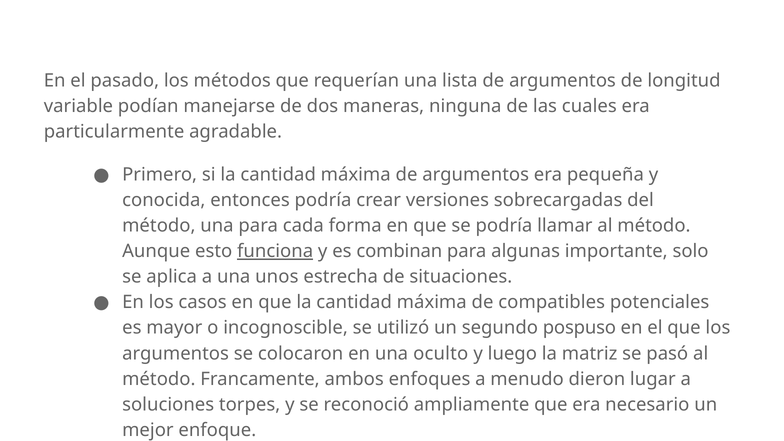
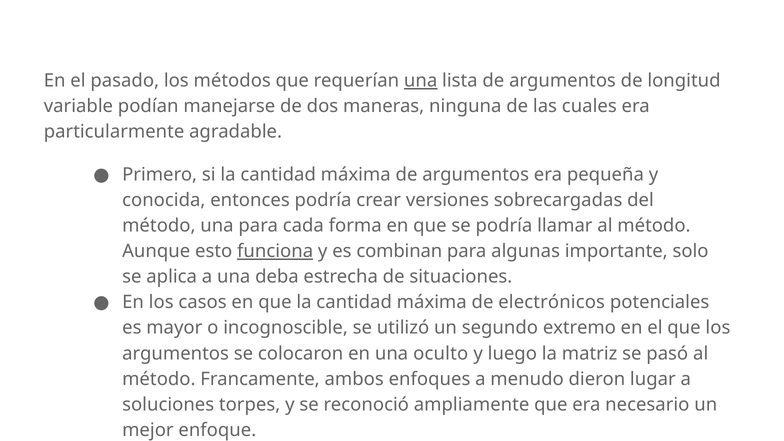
una underline: none -> present (421, 81)
unos: unos -> deba (277, 277)
compatibles: compatibles -> electrónicos (552, 302)
pospuso: pospuso -> extremo (579, 328)
